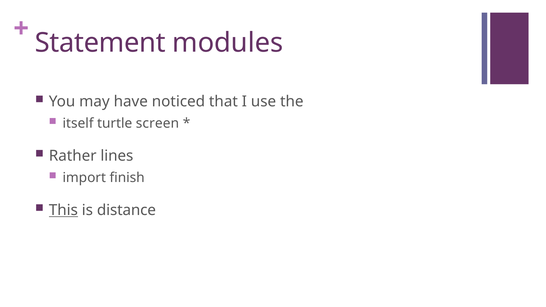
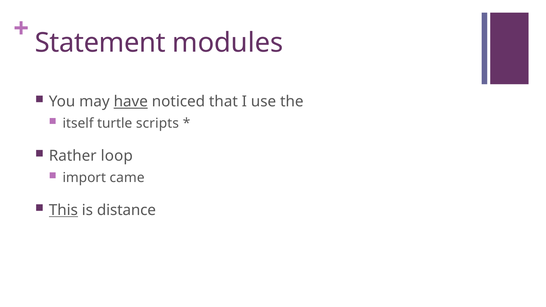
have underline: none -> present (131, 102)
screen: screen -> scripts (157, 123)
lines: lines -> loop (117, 156)
finish: finish -> came (127, 178)
